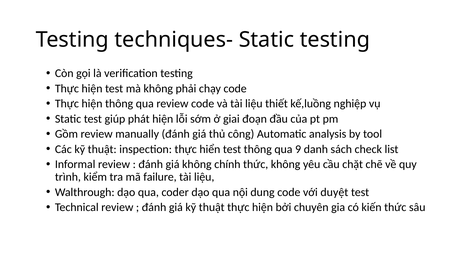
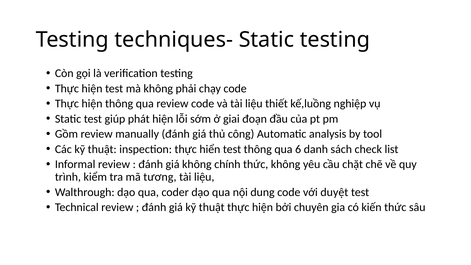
9: 9 -> 6 (298, 149)
failure: failure -> tương (160, 177)
